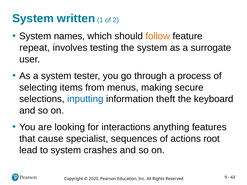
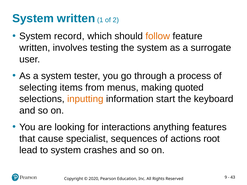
names: names -> record (69, 36)
repeat: repeat -> written (35, 48)
secure: secure -> quoted (189, 88)
inputting colour: blue -> orange (85, 99)
theft: theft -> start (166, 99)
